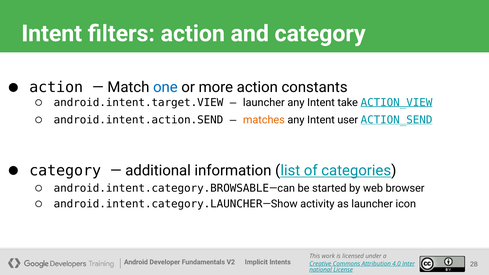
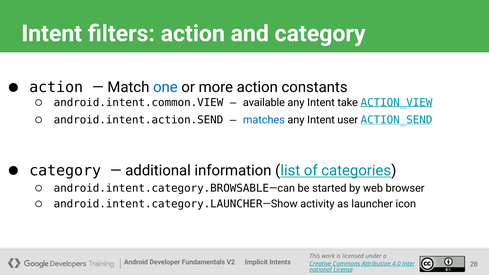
android.intent.target.VIEW: android.intent.target.VIEW -> android.intent.common.VIEW (139, 102)
launcher: launcher -> available (264, 102)
matches colour: orange -> blue (264, 120)
